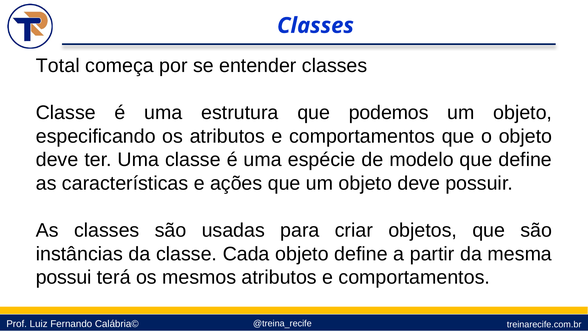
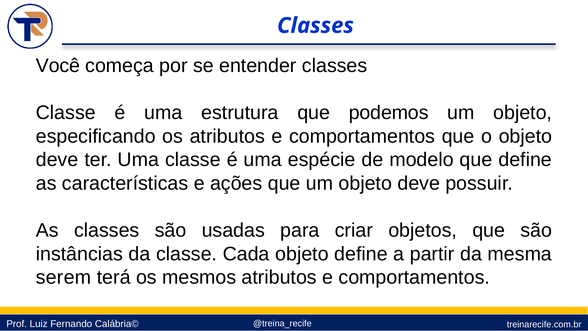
Total: Total -> Você (58, 66)
possui: possui -> serem (64, 277)
